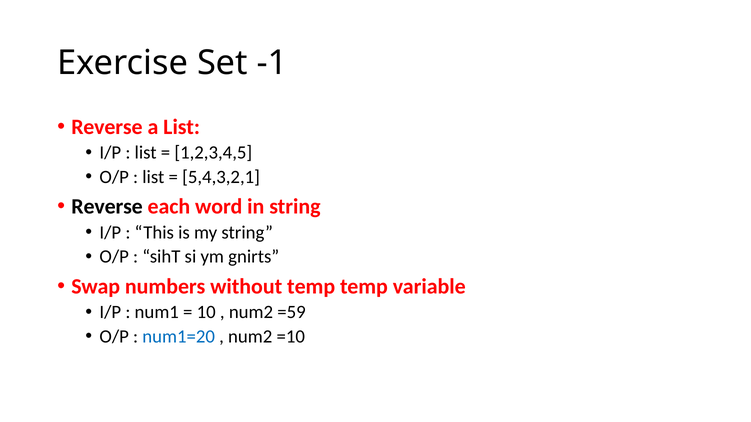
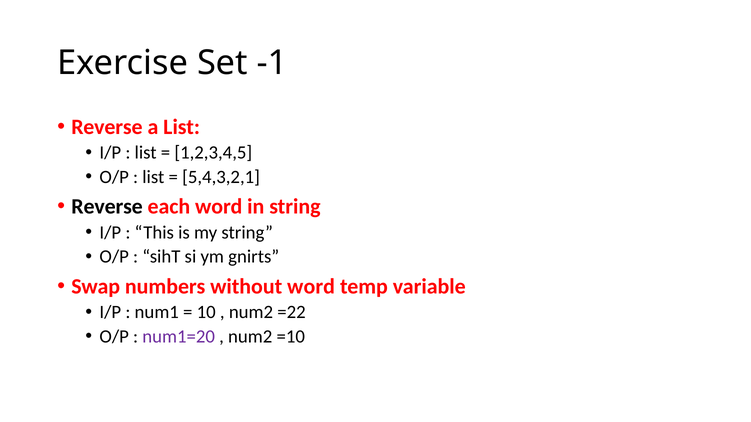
without temp: temp -> word (311, 287)
=59: =59 -> =22 (292, 313)
num1=20 colour: blue -> purple (179, 337)
